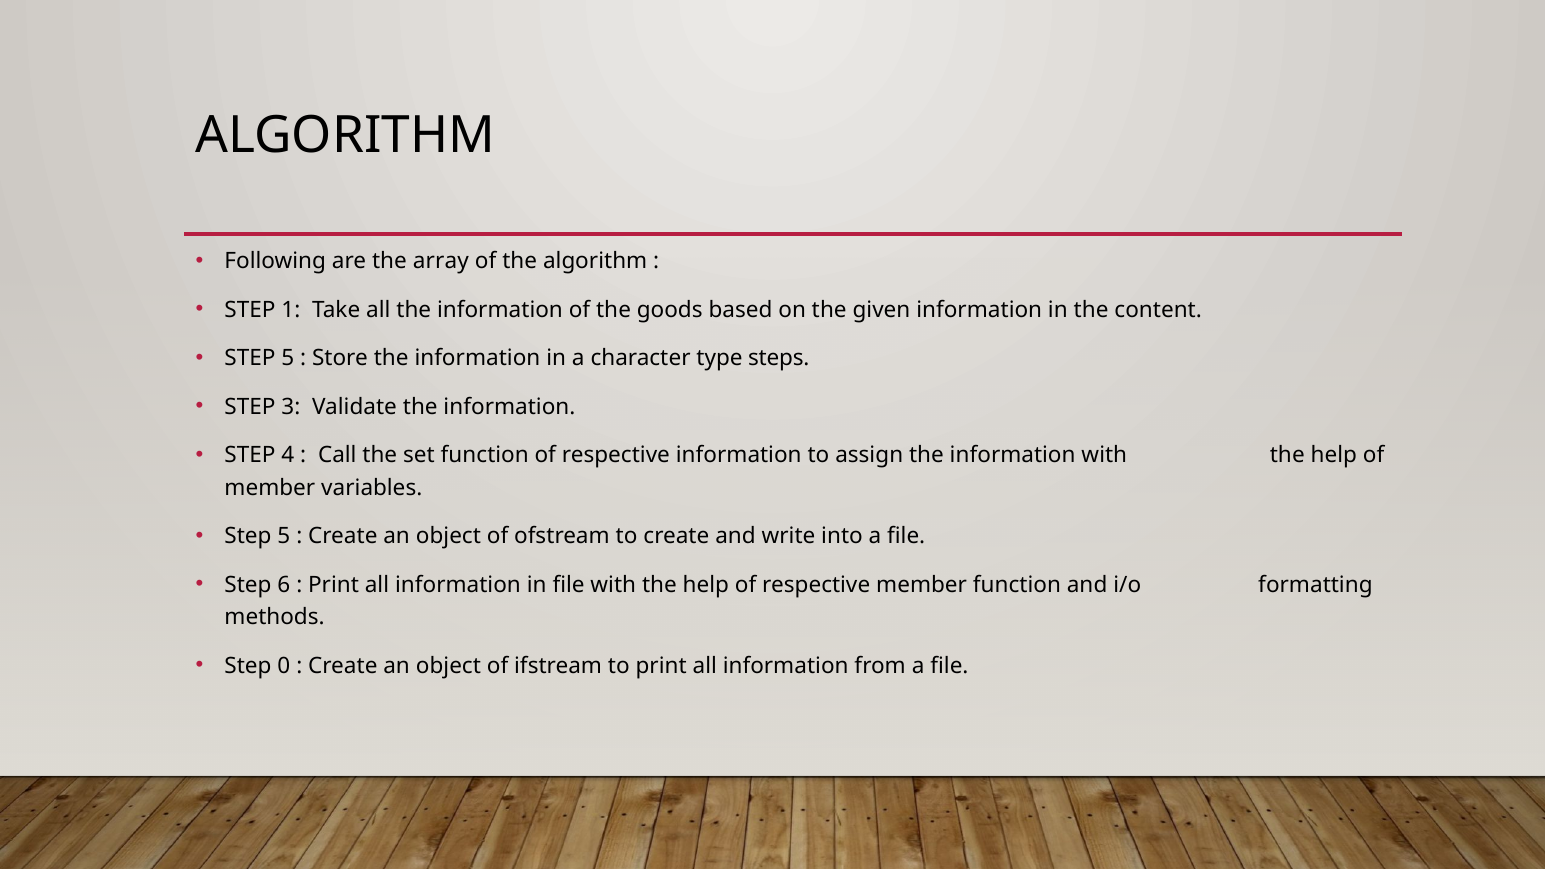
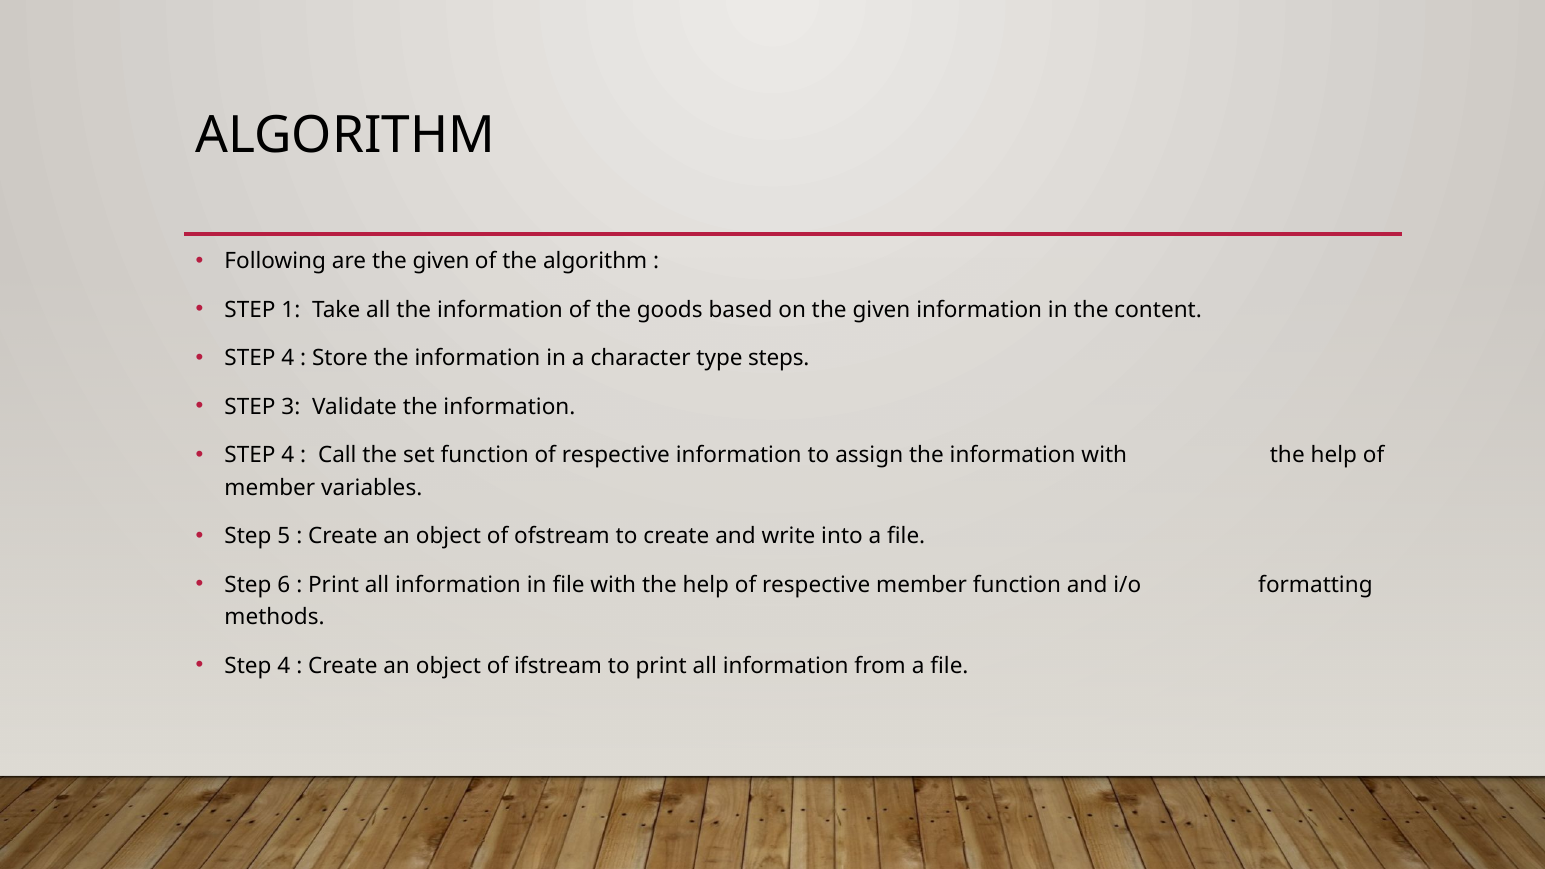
are the array: array -> given (441, 261)
5: 5 -> 4 (288, 358)
0: 0 -> 4 (284, 666)
